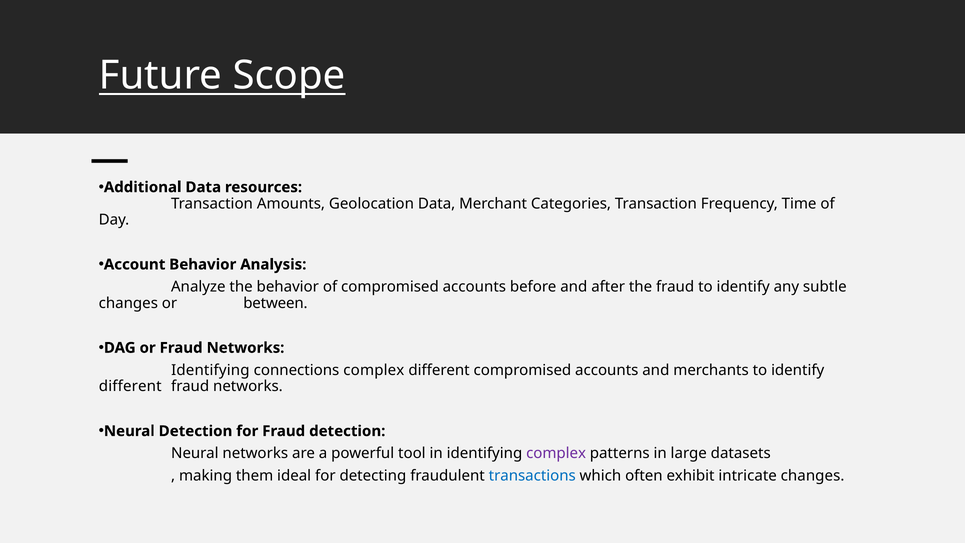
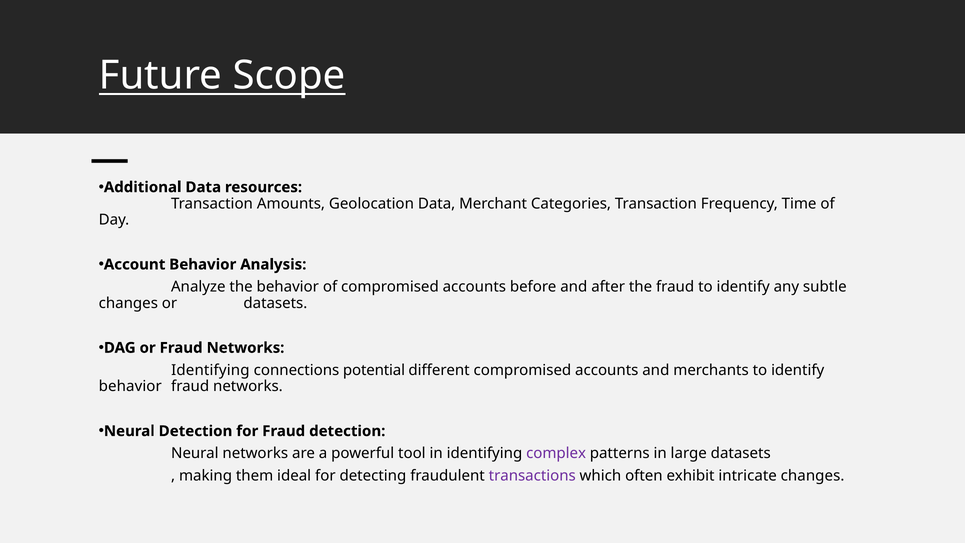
or between: between -> datasets (275, 303)
connections complex: complex -> potential (374, 370)
different: different -> behavior (130, 386)
transactions colour: blue -> purple (532, 476)
